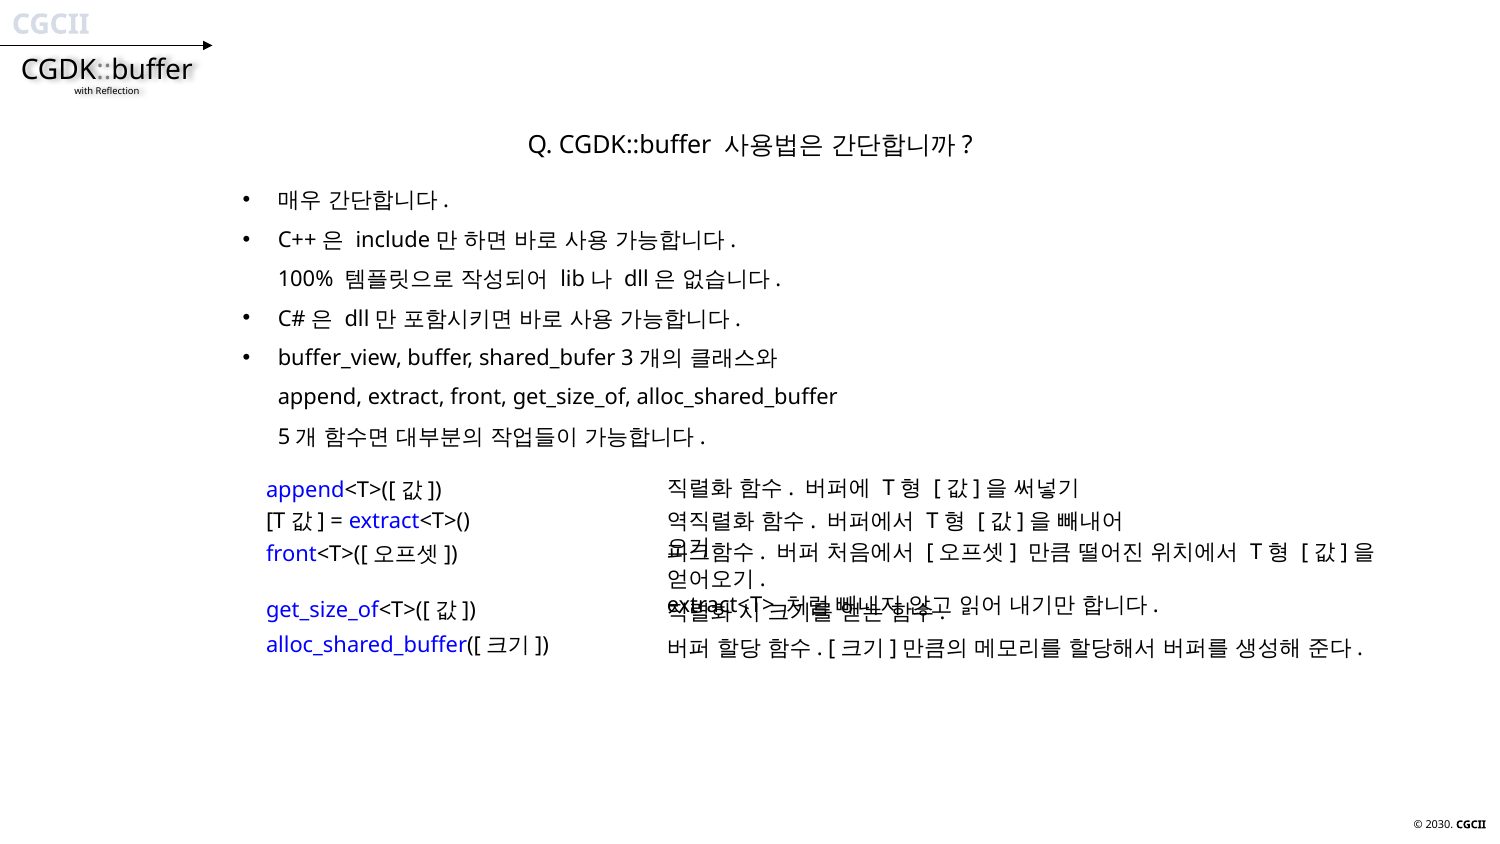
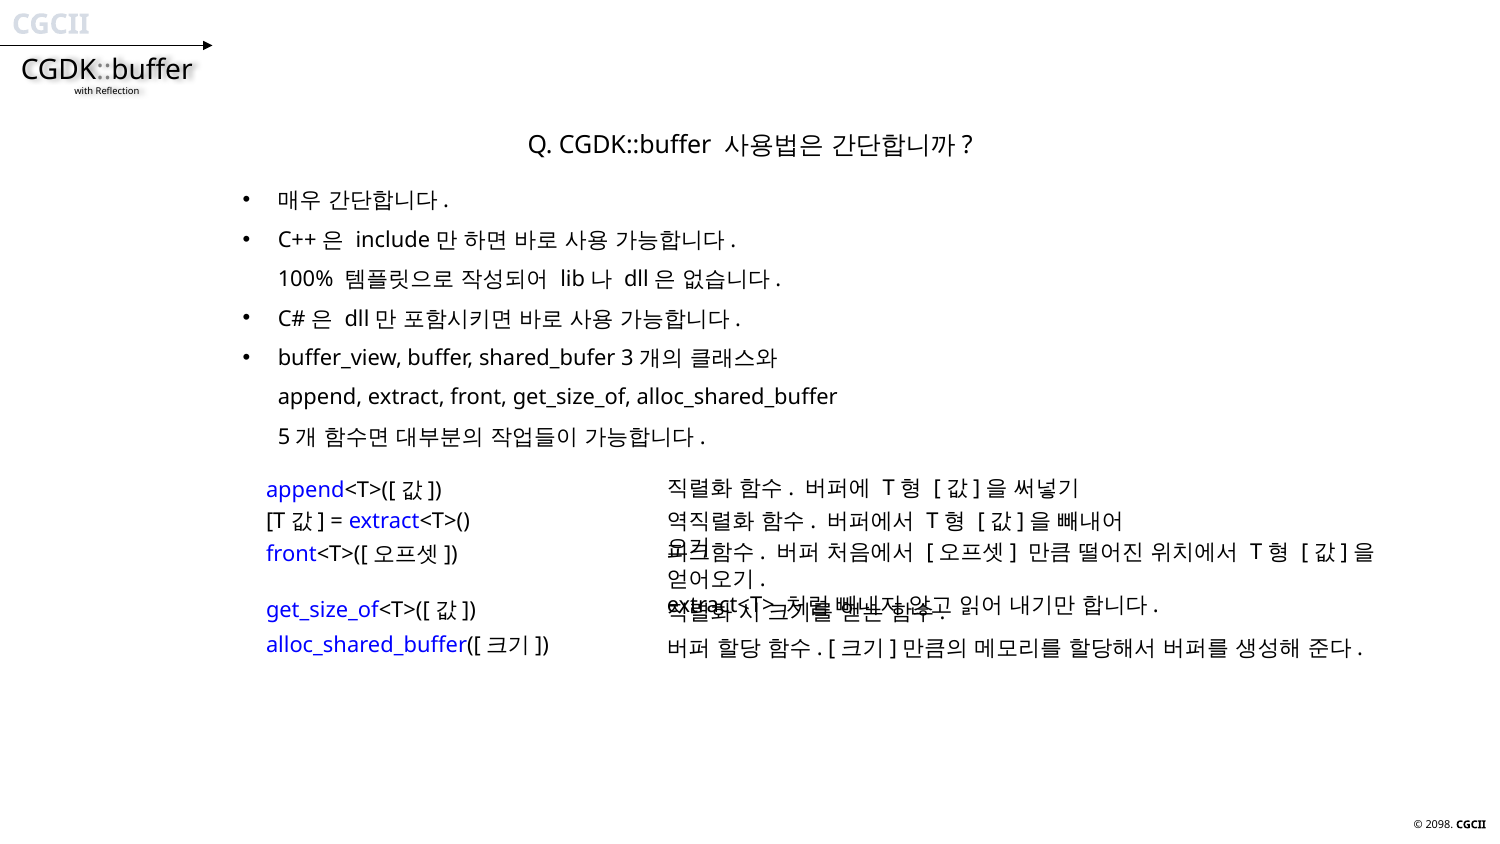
2030: 2030 -> 2098 (1439, 824)
